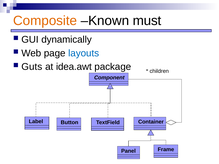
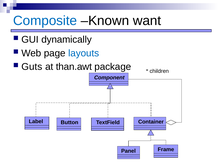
Composite colour: orange -> blue (45, 21)
must: must -> want (147, 21)
idea.awt: idea.awt -> than.awt (74, 67)
